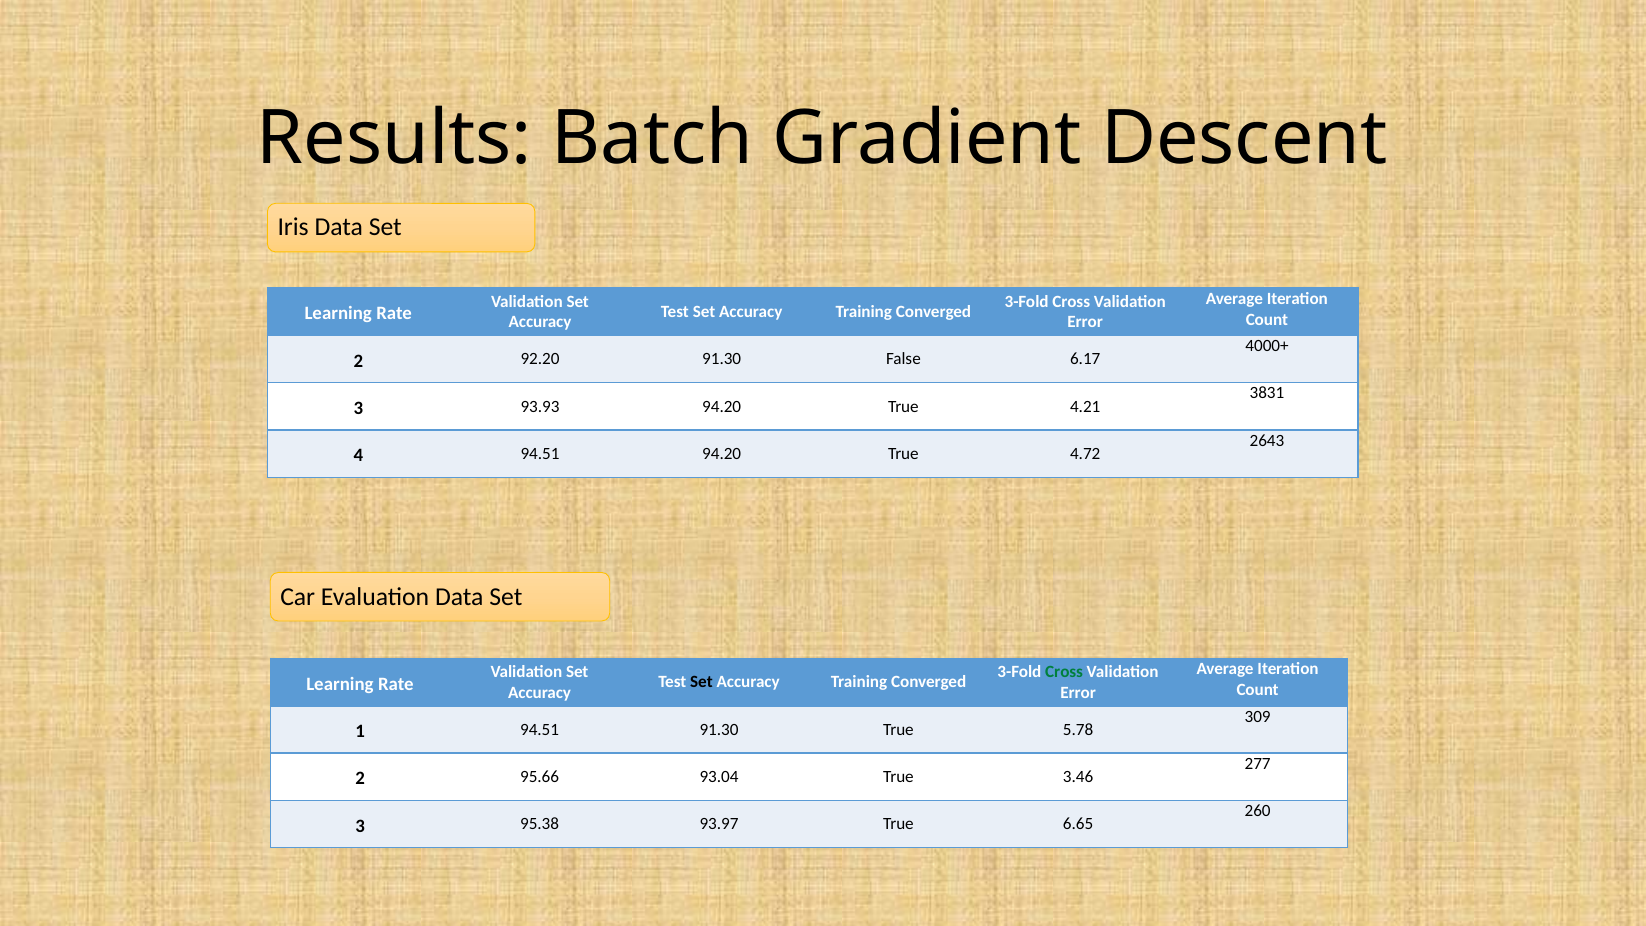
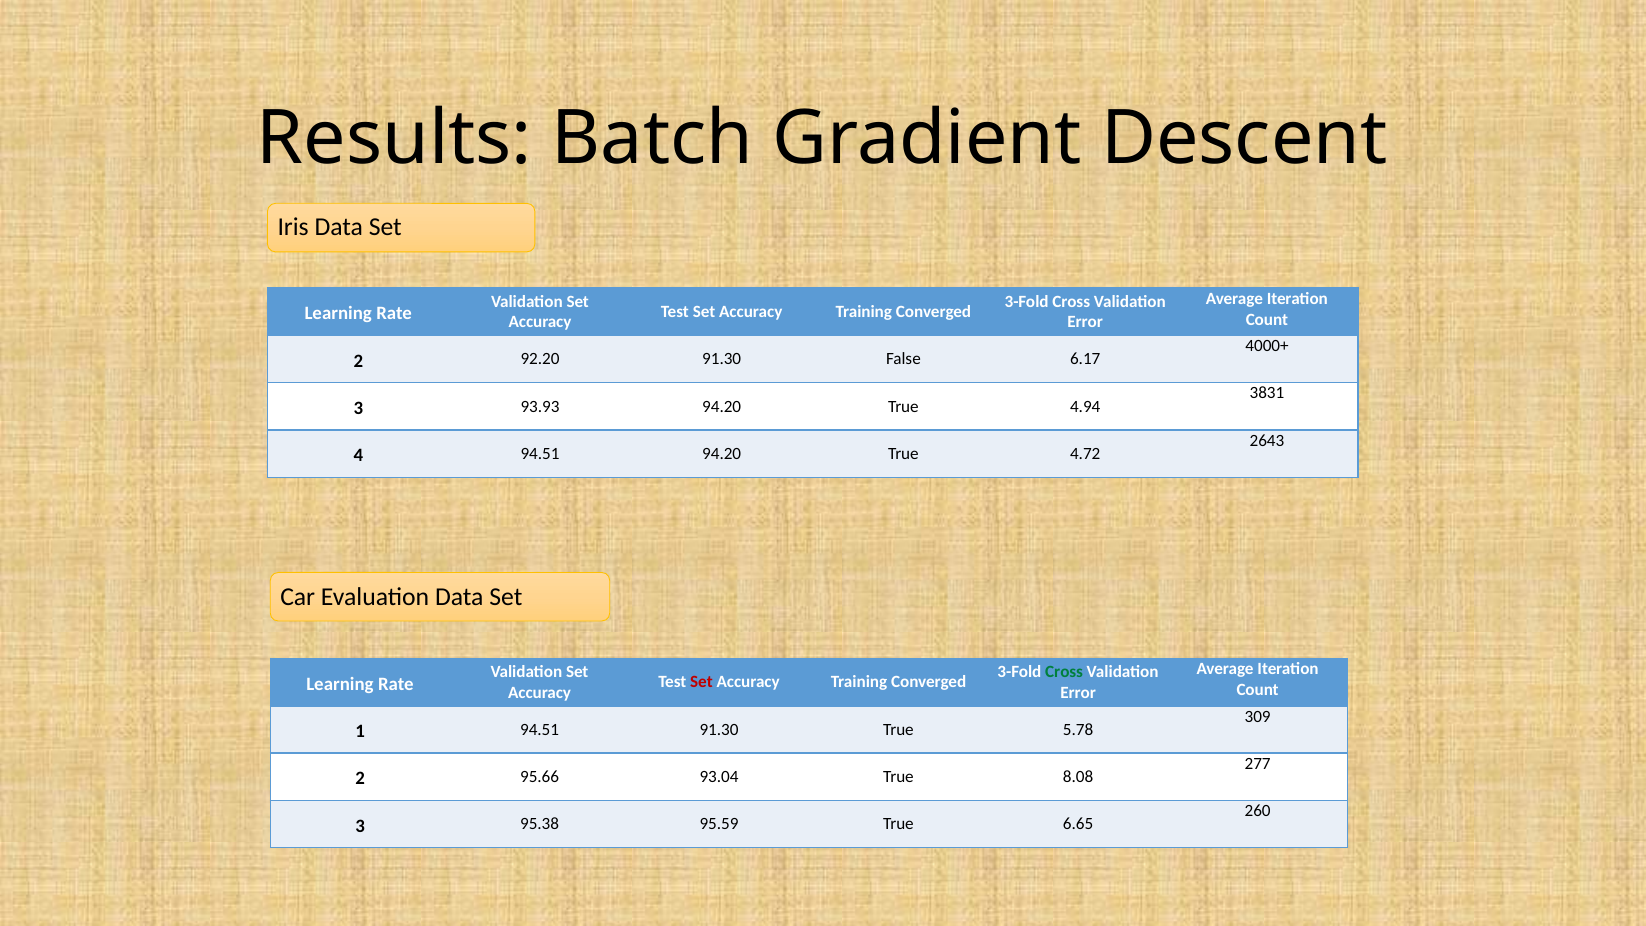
4.21: 4.21 -> 4.94 (1085, 406)
Set colour: black -> red (701, 682)
3.46: 3.46 -> 8.08 (1078, 777)
93.97: 93.97 -> 95.59 (719, 824)
